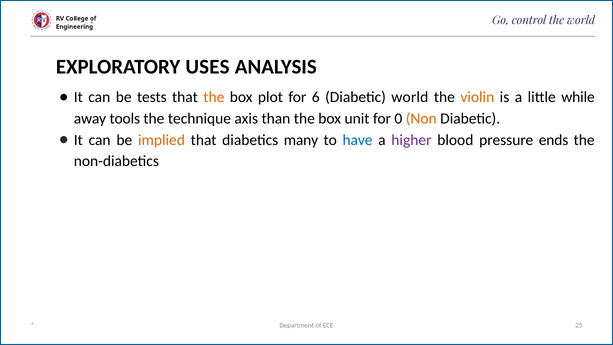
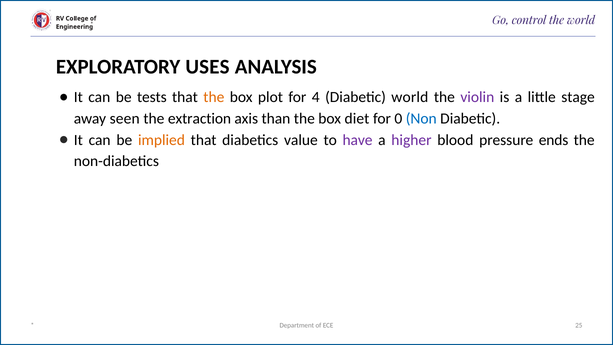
6: 6 -> 4 (316, 97)
violin colour: orange -> purple (477, 97)
while: while -> stage (578, 97)
tools: tools -> seen (125, 119)
technique: technique -> extraction (200, 119)
unit: unit -> diet (357, 119)
Non colour: orange -> blue (421, 119)
many: many -> value (301, 140)
have colour: blue -> purple (358, 140)
